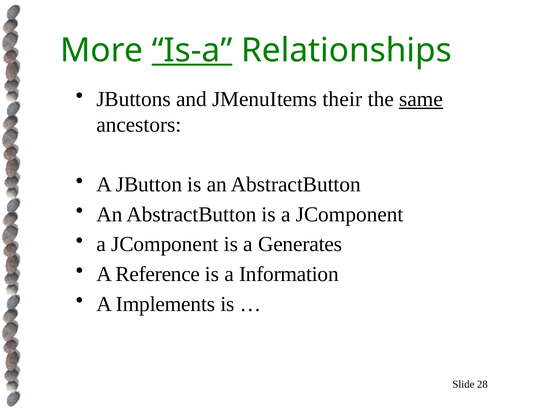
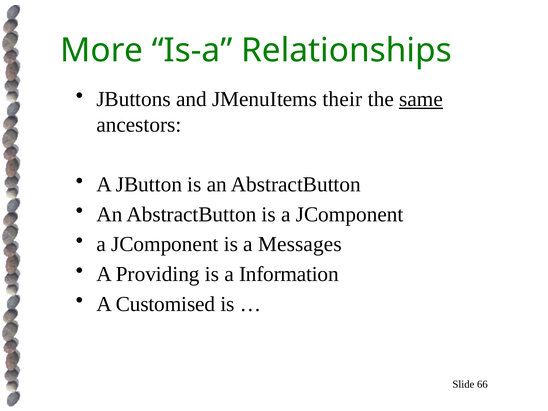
Is-a underline: present -> none (192, 50)
Generates: Generates -> Messages (300, 244)
Reference: Reference -> Providing (158, 274)
Implements: Implements -> Customised (165, 304)
28: 28 -> 66 (482, 384)
